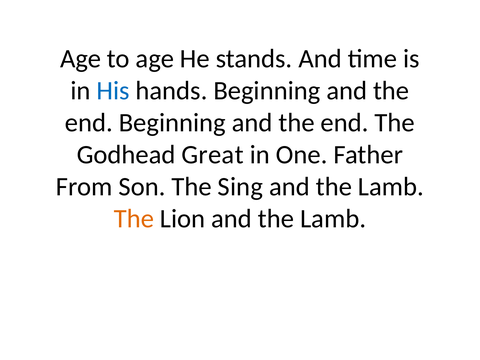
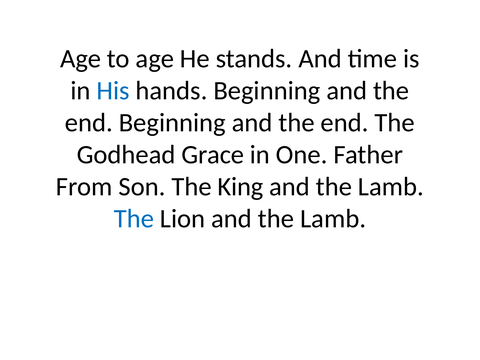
Great: Great -> Grace (213, 155)
Sing: Sing -> King (240, 187)
The colour: orange -> blue (134, 219)
